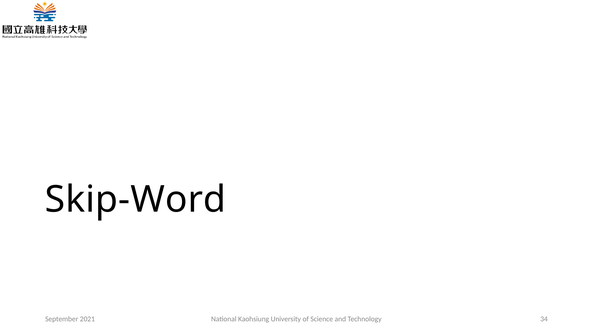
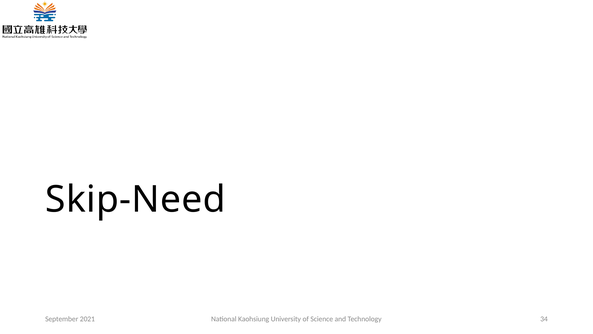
Skip-Word: Skip-Word -> Skip-Need (135, 199)
